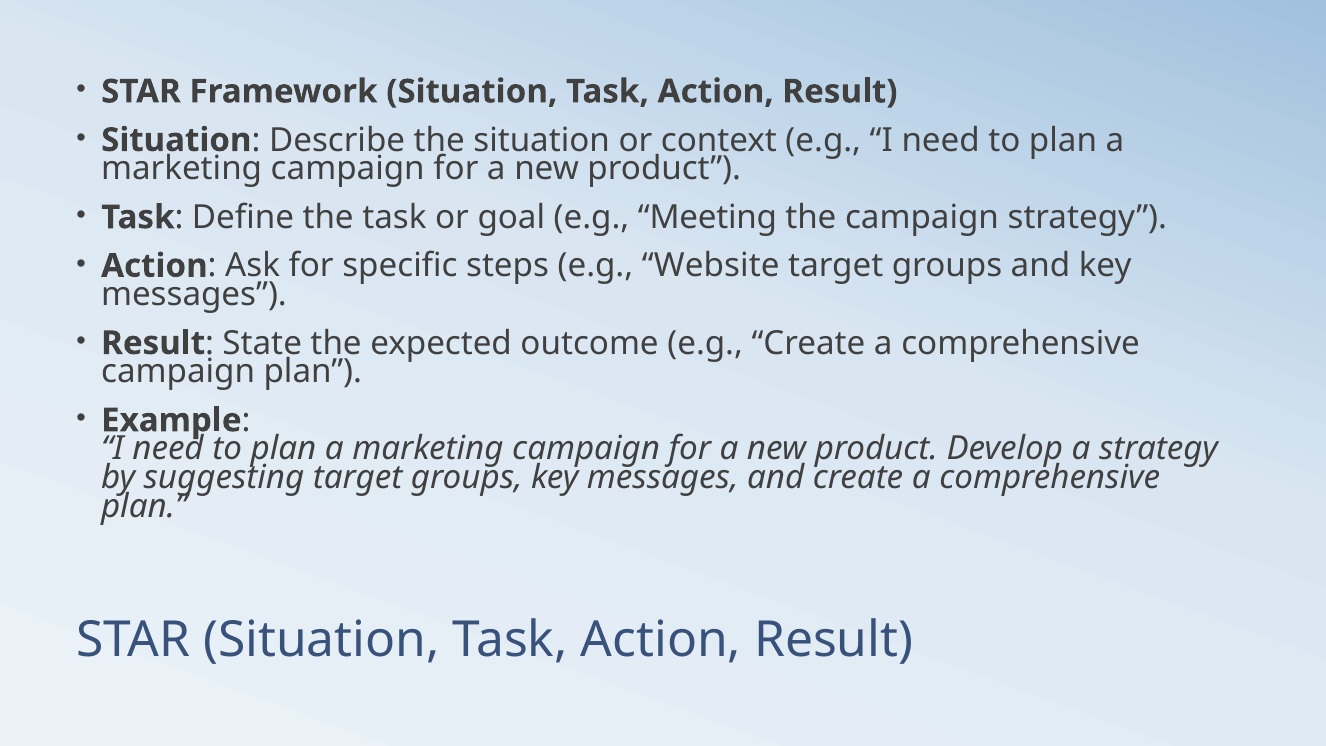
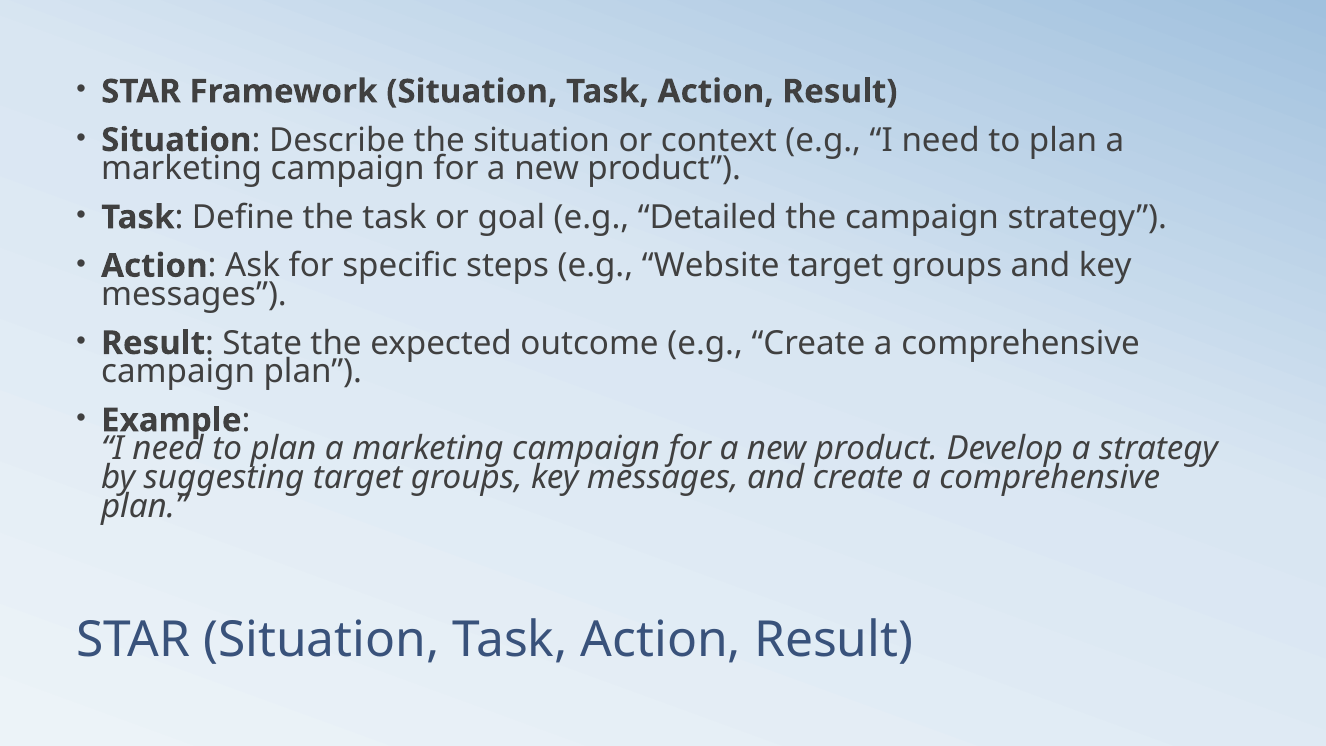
Meeting: Meeting -> Detailed (707, 217)
